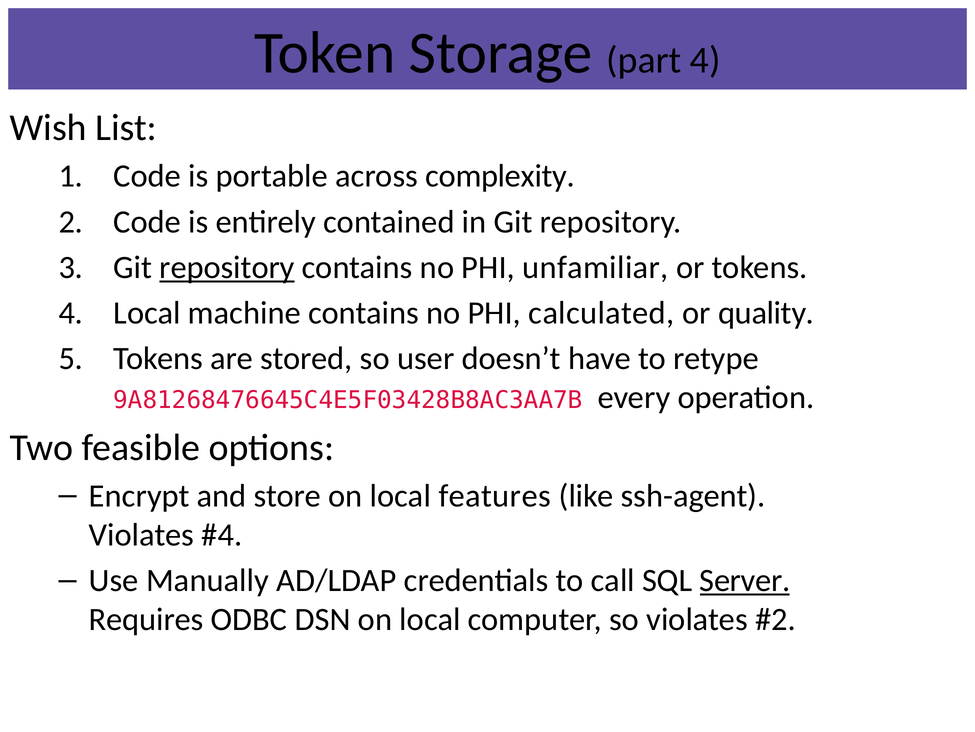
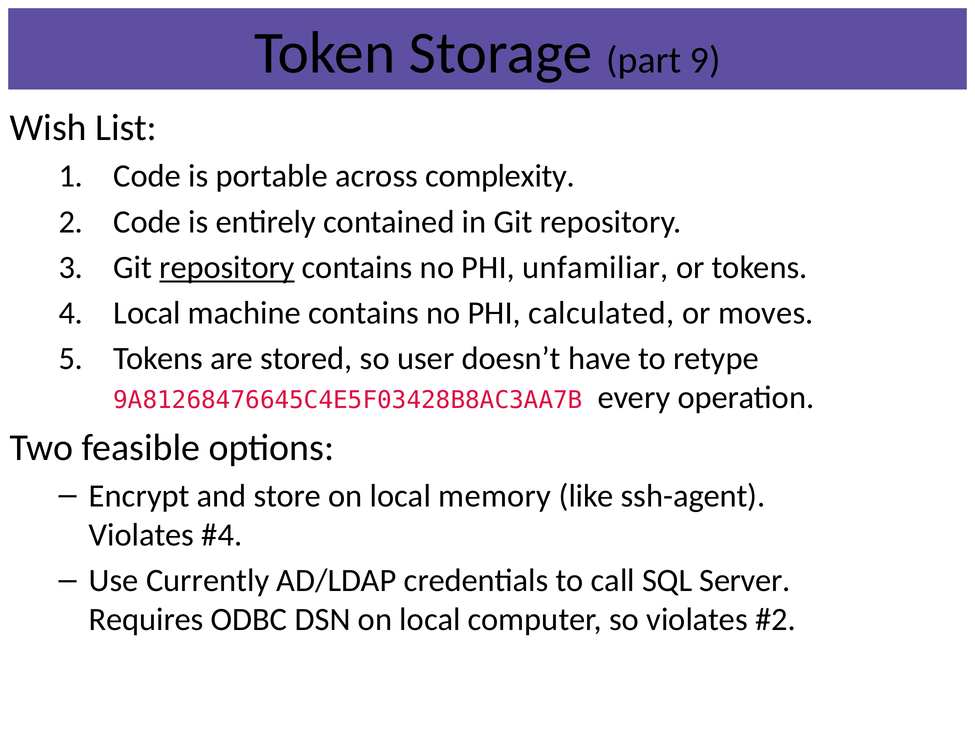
part 4: 4 -> 9 (705, 60)
quality: quality -> moves (766, 313)
features: features -> memory (495, 496)
Manually: Manually -> Currently (208, 580)
Server underline: present -> none (745, 580)
